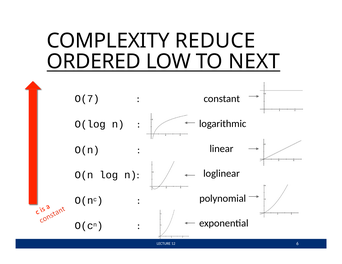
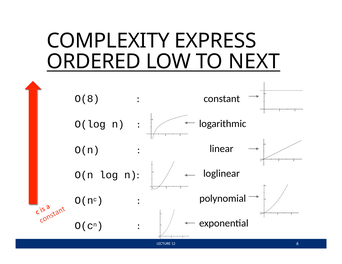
REDUCE: REDUCE -> EXPRESS (215, 41)
O(7: O(7 -> O(8 (87, 99)
